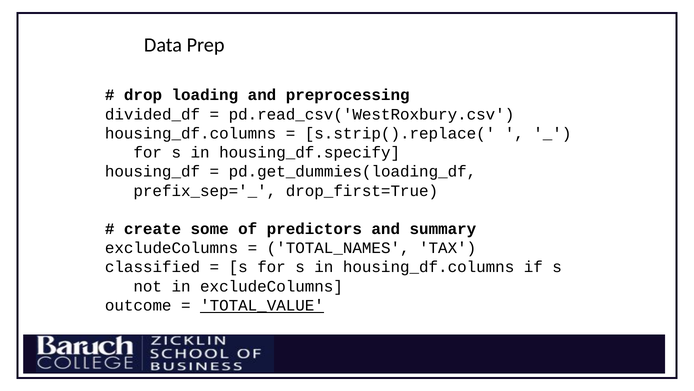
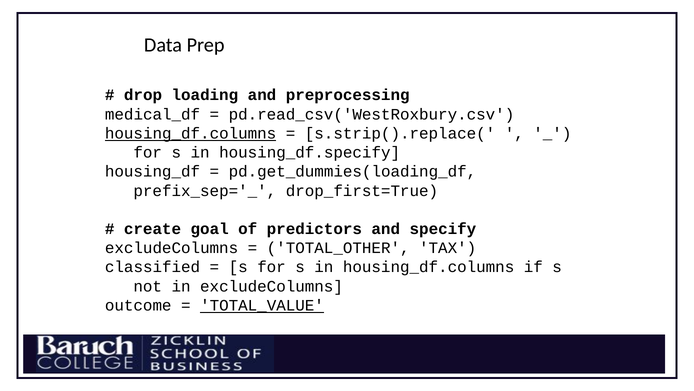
divided_df: divided_df -> medical_df (153, 114)
housing_df.columns underline: none -> present (191, 133)
some: some -> goal (210, 229)
summary: summary -> specify (443, 229)
TOTAL_NAMES: TOTAL_NAMES -> TOTAL_OTHER (338, 248)
